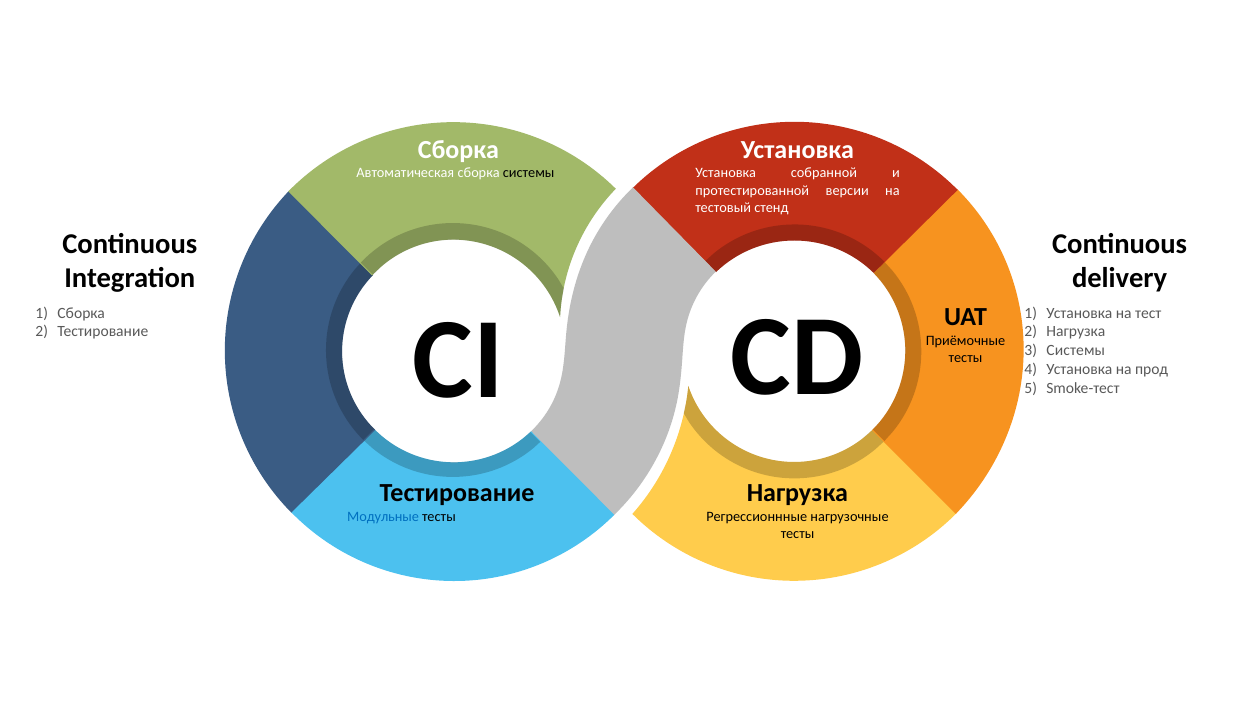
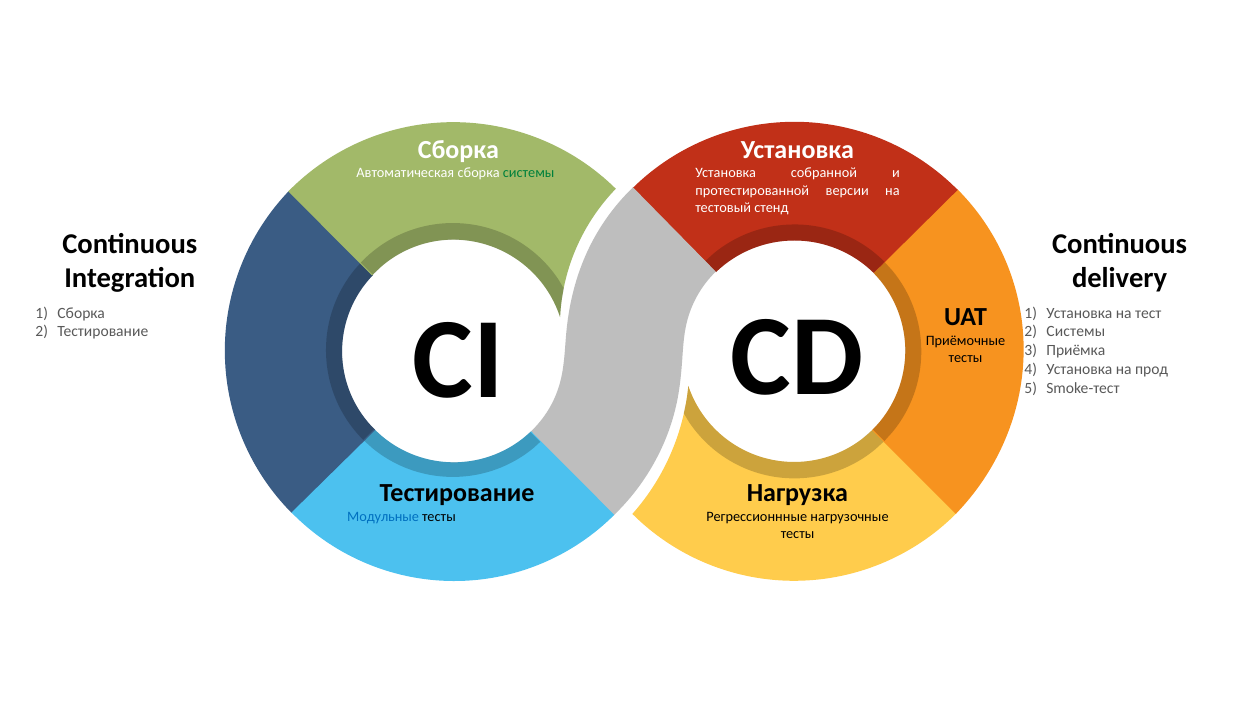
системы colour: black -> green (529, 173)
Нагрузка: Нагрузка -> Системы (1076, 331)
Системы: Системы -> Приёмка (1076, 350)
